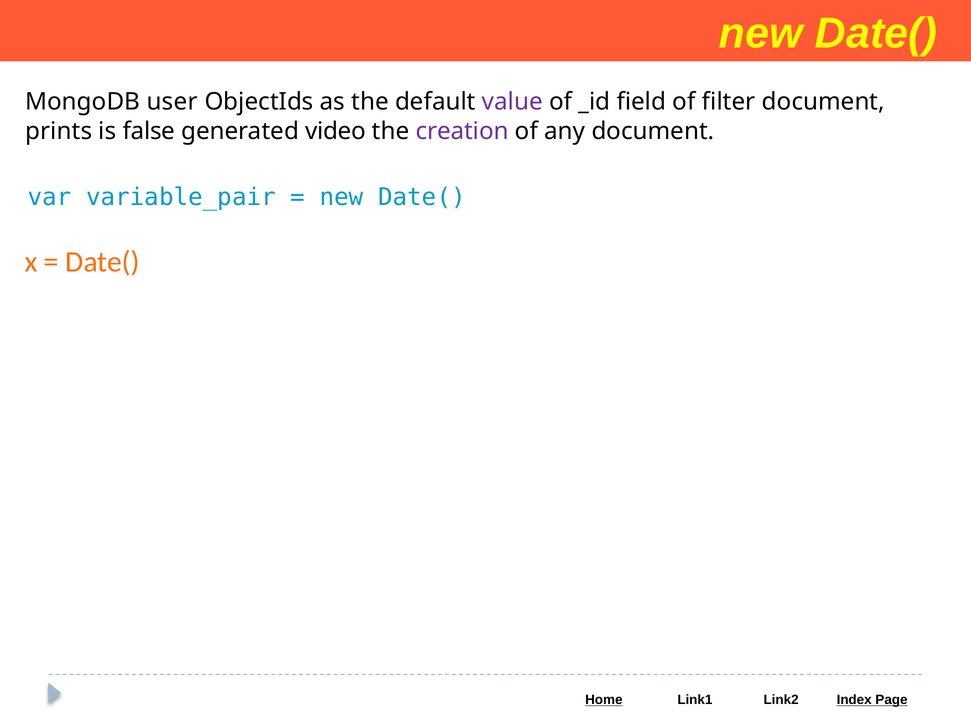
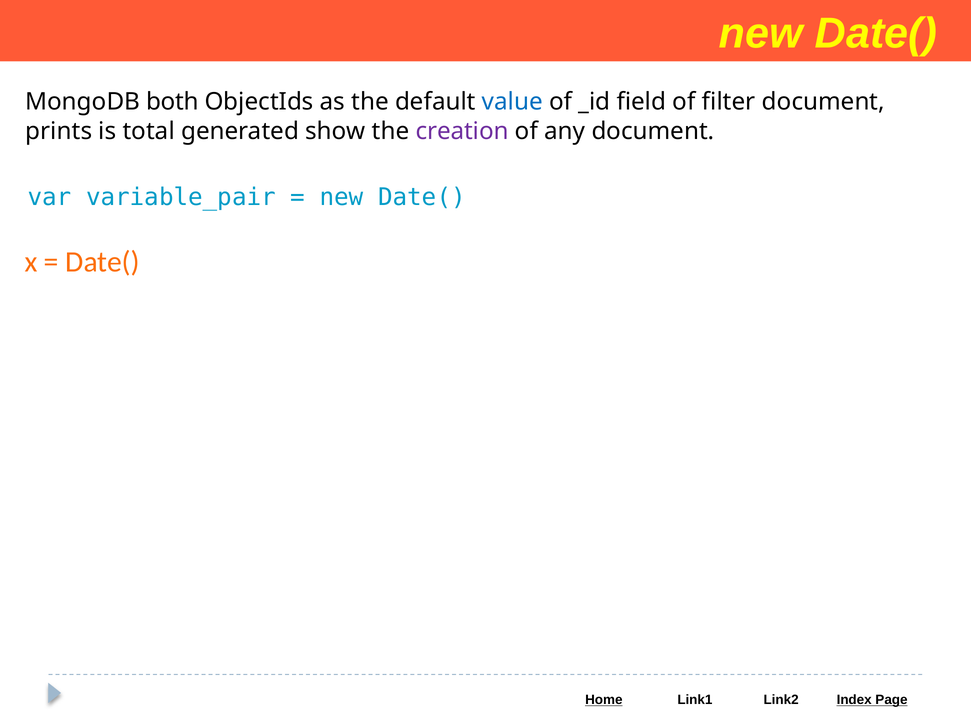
user: user -> both (172, 102)
value colour: purple -> blue (512, 102)
false: false -> total (149, 131)
video: video -> show (335, 131)
